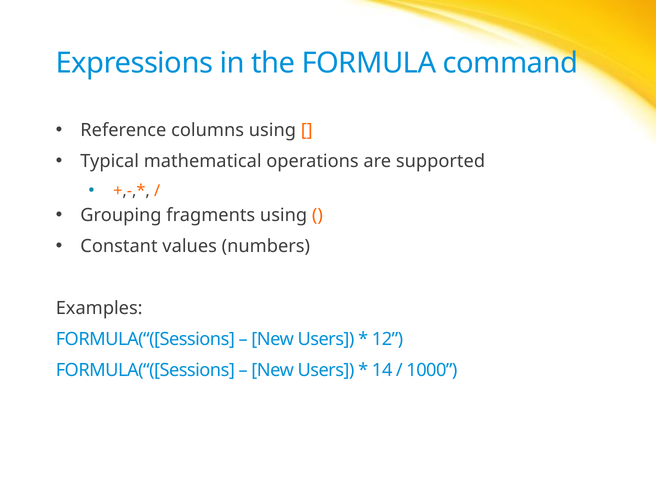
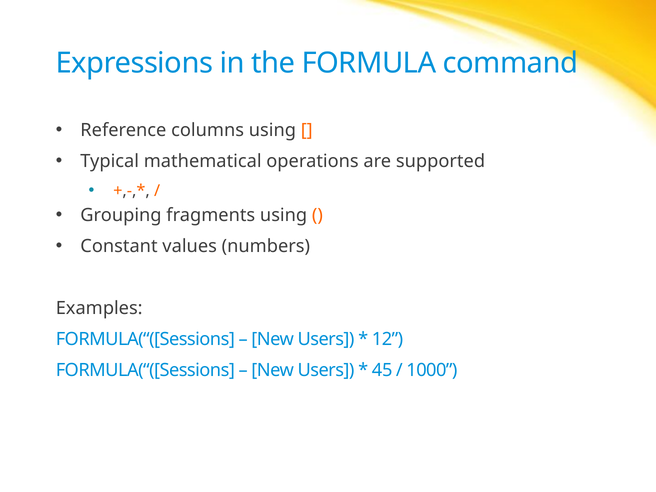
14: 14 -> 45 (382, 370)
